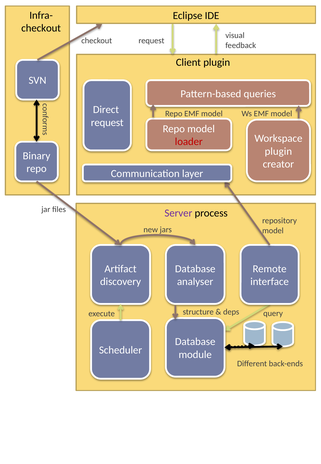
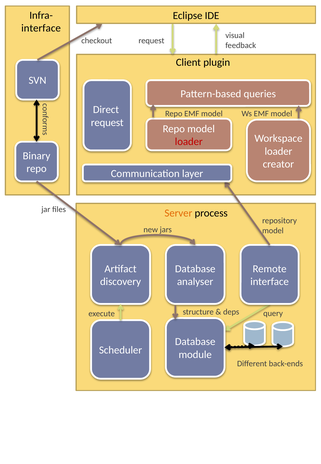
checkout: checkout -> interface (41, 28)
plugin: plugin -> loader (278, 151)
Server colour: purple -> orange (178, 213)
